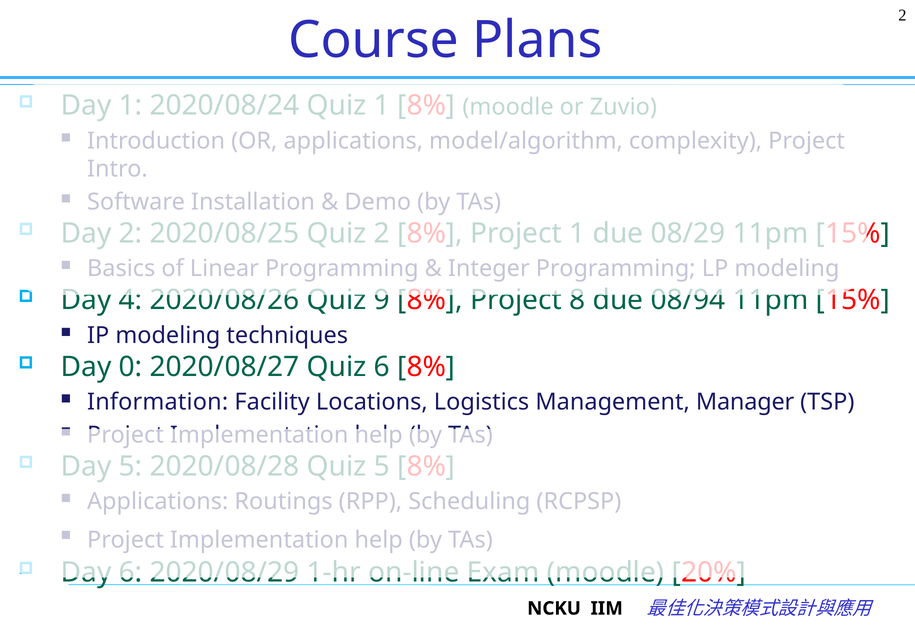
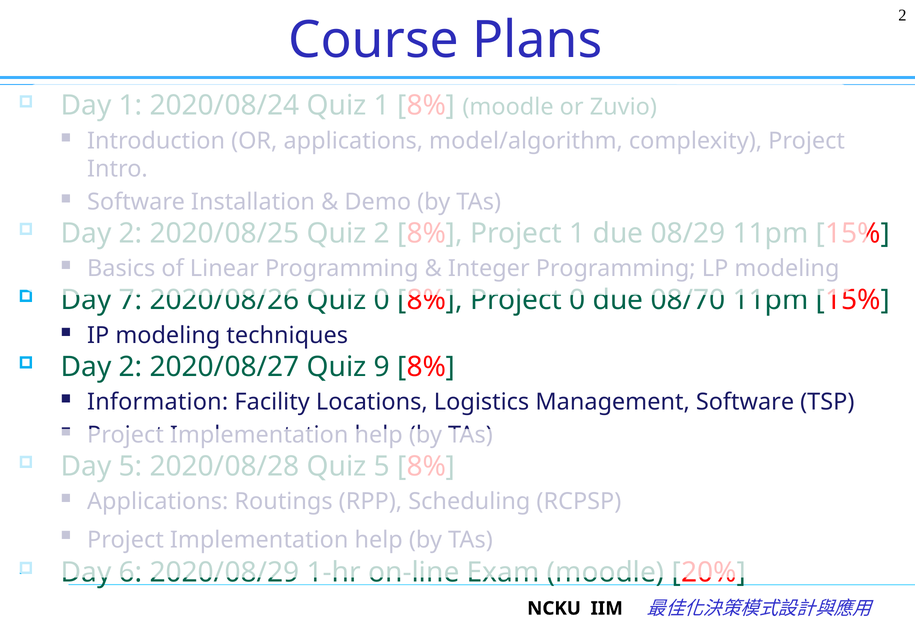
4: 4 -> 7 (131, 300)
Quiz 9: 9 -> 0 (382, 300)
Project 8: 8 -> 0 (577, 300)
08/94: 08/94 -> 08/70 (688, 300)
0: 0 -> 2 (131, 366)
Quiz 6: 6 -> 9 (382, 366)
Management Manager: Manager -> Software (745, 402)
